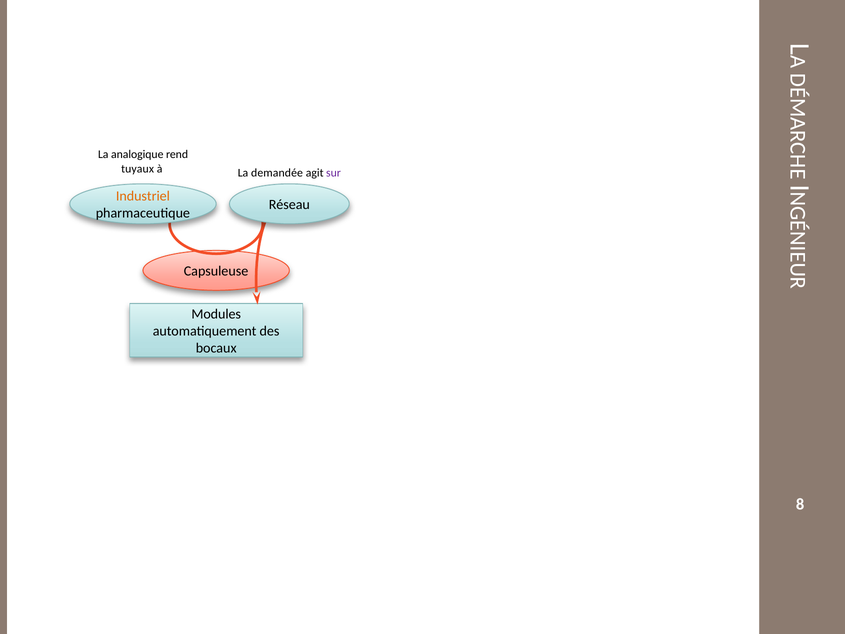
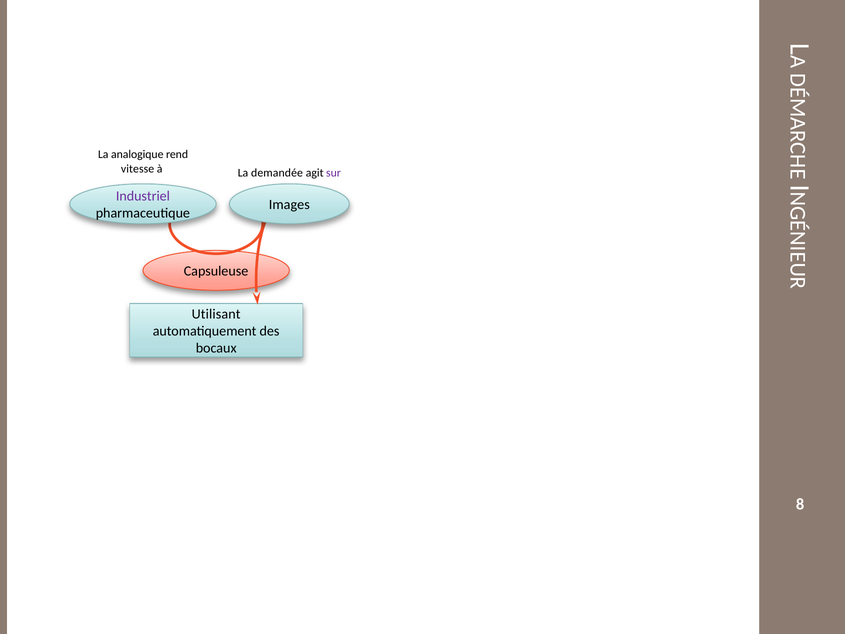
tuyaux: tuyaux -> vitesse (138, 169)
Industriel colour: orange -> purple (143, 196)
Réseau: Réseau -> Images (289, 205)
Modules: Modules -> Utilisant (216, 314)
